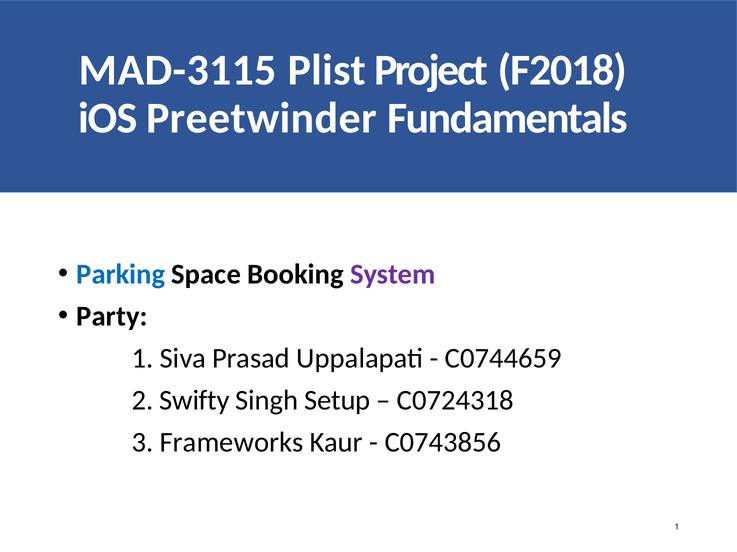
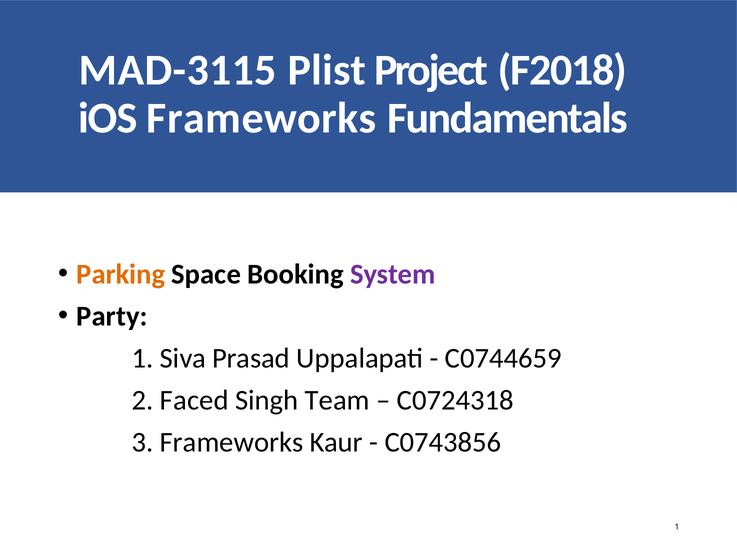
iOS Preetwinder: Preetwinder -> Frameworks (262, 118)
Parking colour: blue -> orange (121, 275)
Swifty: Swifty -> Faced (194, 401)
Setup: Setup -> Team (337, 401)
